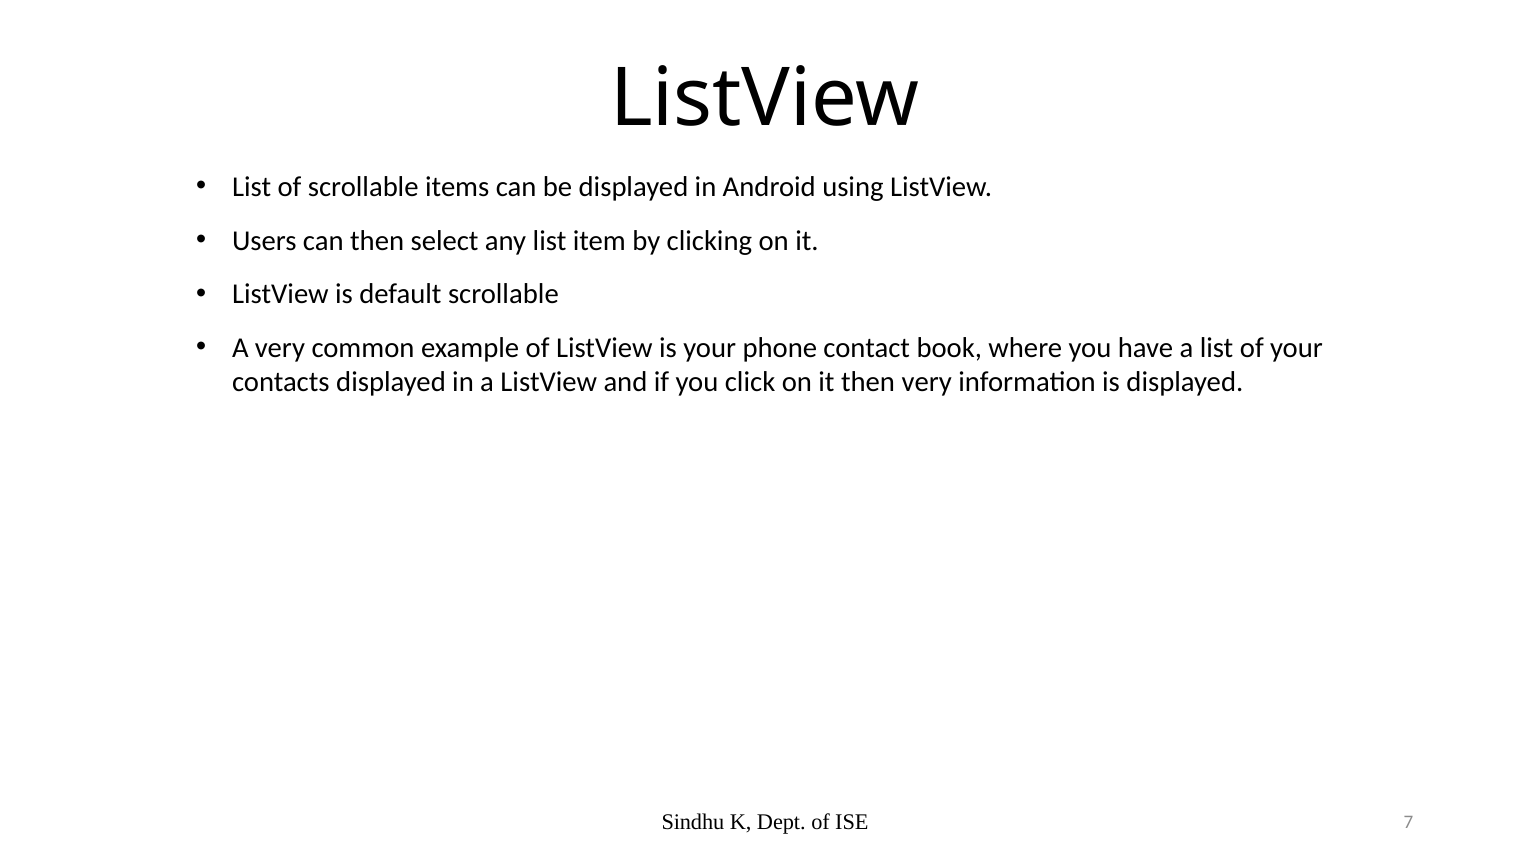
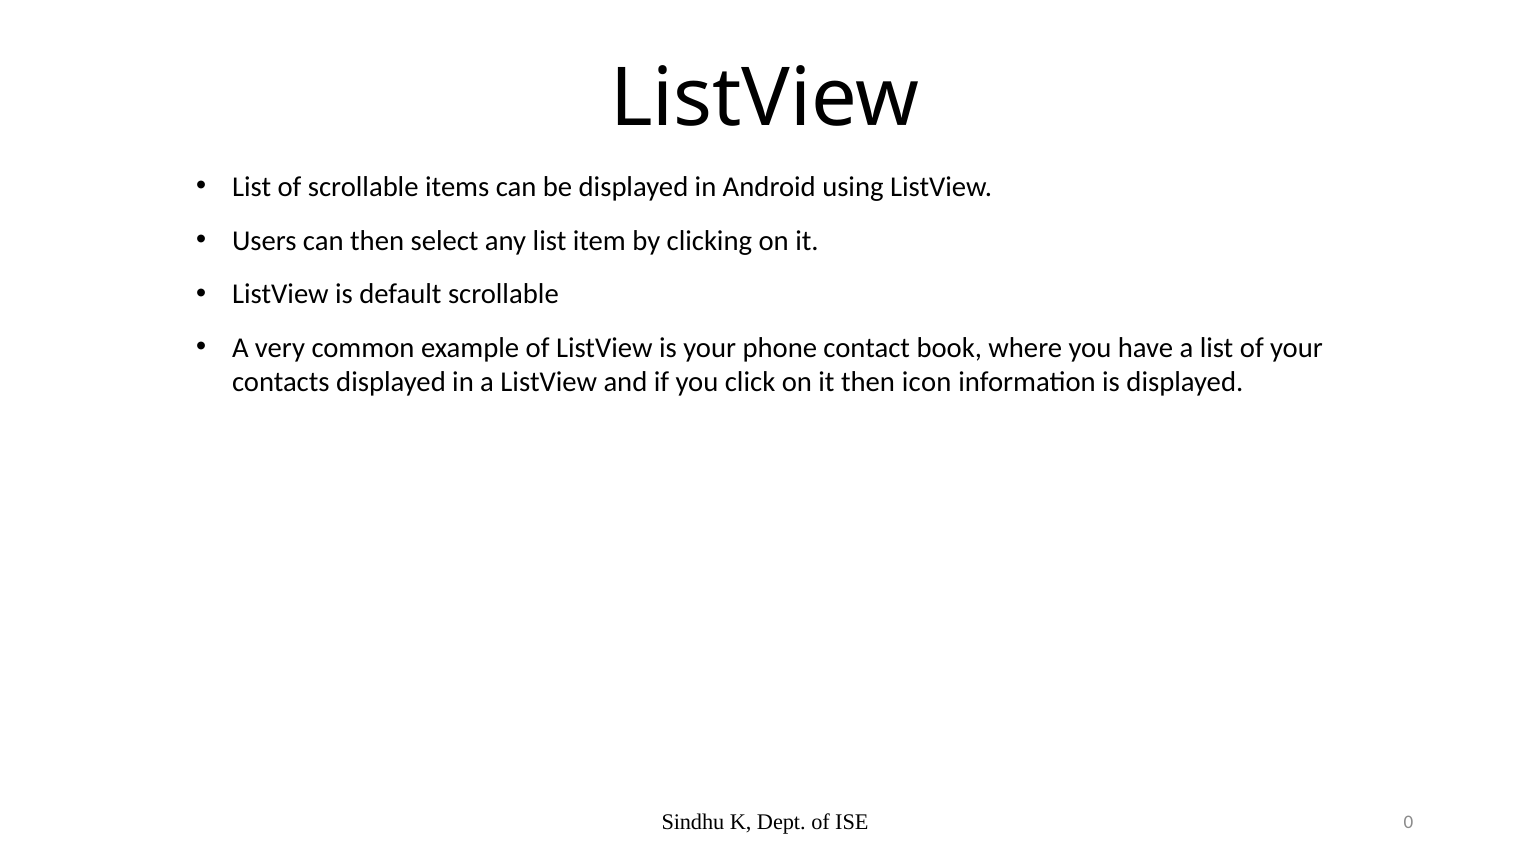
then very: very -> icon (927, 382)
7: 7 -> 0 (1409, 822)
